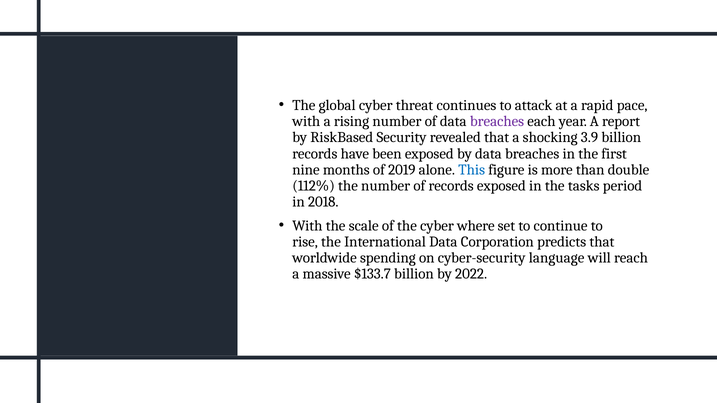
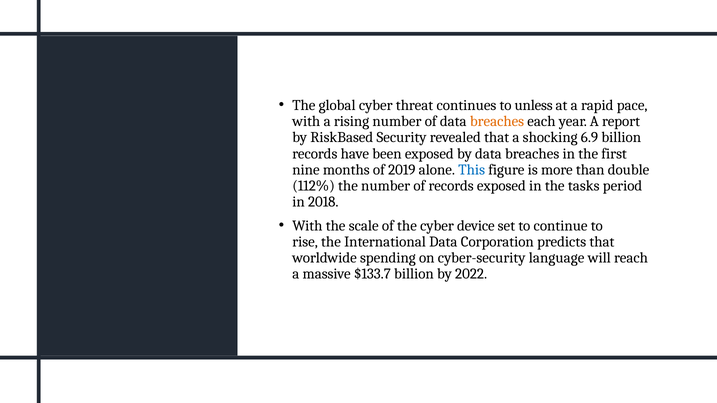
attack: attack -> unless (534, 105)
breaches colour: purple -> orange (497, 121)
3.9: 3.9 -> 6.9 (589, 138)
where: where -> device (476, 226)
